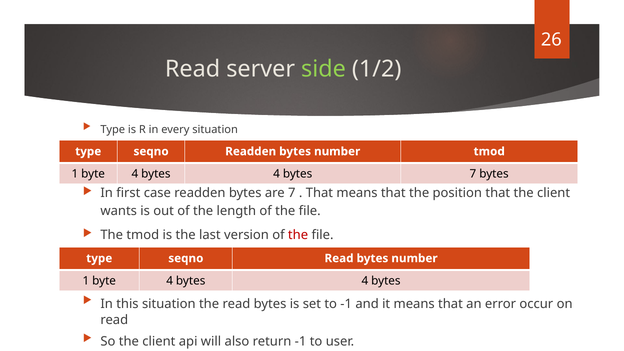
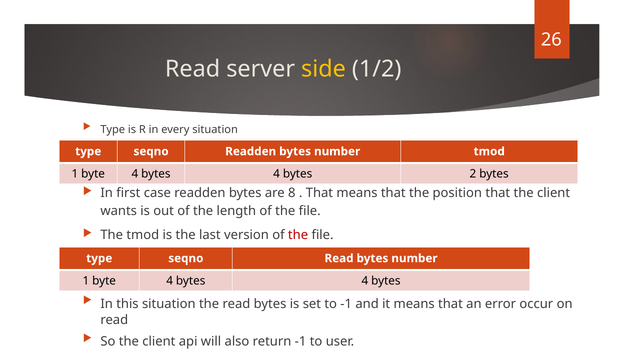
side colour: light green -> yellow (323, 69)
bytes 7: 7 -> 2 (473, 174)
are 7: 7 -> 8 (292, 193)
